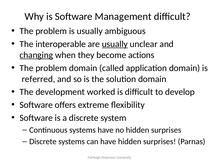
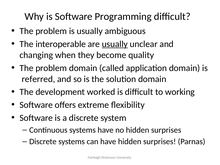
Management: Management -> Programming (123, 16)
changing underline: present -> none (36, 55)
actions: actions -> quality (141, 55)
develop: develop -> working (180, 92)
